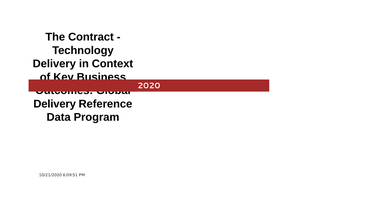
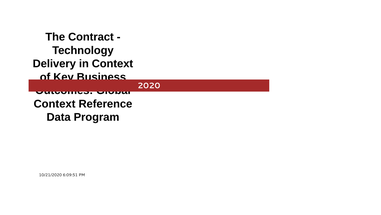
Delivery: Delivery -> Context (55, 104)
